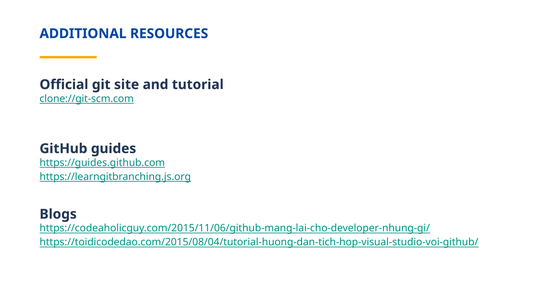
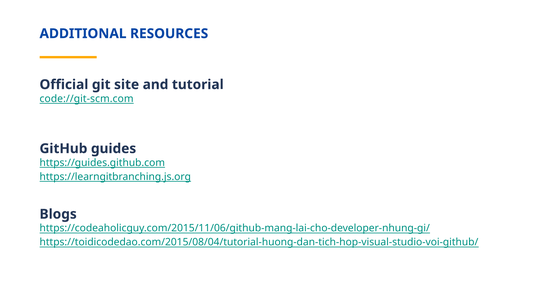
clone://git-scm.com: clone://git-scm.com -> code://git-scm.com (87, 99)
